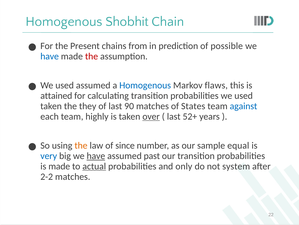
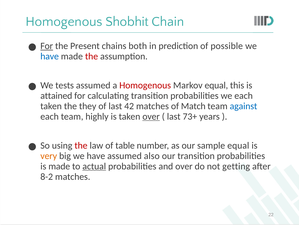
For underline: none -> present (47, 46)
from: from -> both (138, 46)
used: used -> tests (65, 85)
Homogenous colour: blue -> red (145, 85)
Markov flaws: flaws -> equal (216, 85)
probabilities we used: used -> each (244, 95)
90: 90 -> 42 (129, 106)
States: States -> Match (193, 106)
52+: 52+ -> 73+ (190, 116)
the colour: orange -> red (81, 145)
since: since -> table (125, 145)
very colour: blue -> orange (49, 155)
have underline: present -> none (96, 155)
past: past -> also (152, 155)
and only: only -> over (184, 166)
system: system -> getting (236, 166)
2-2: 2-2 -> 8-2 (47, 176)
